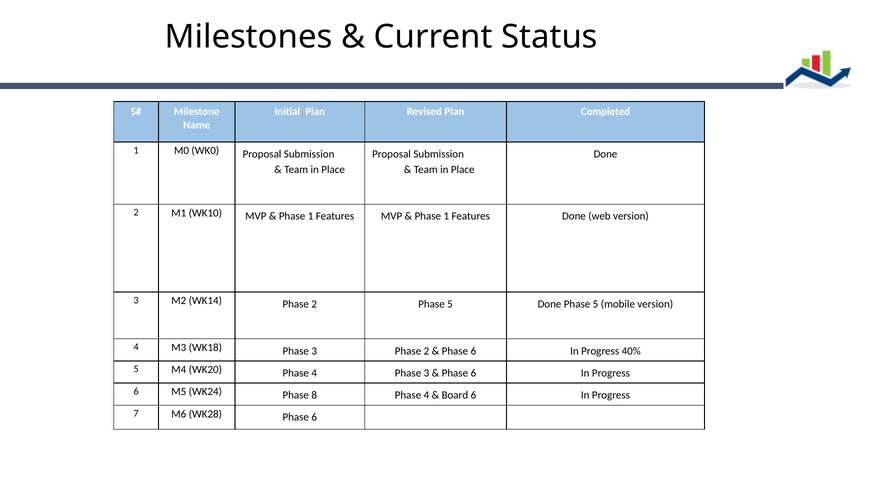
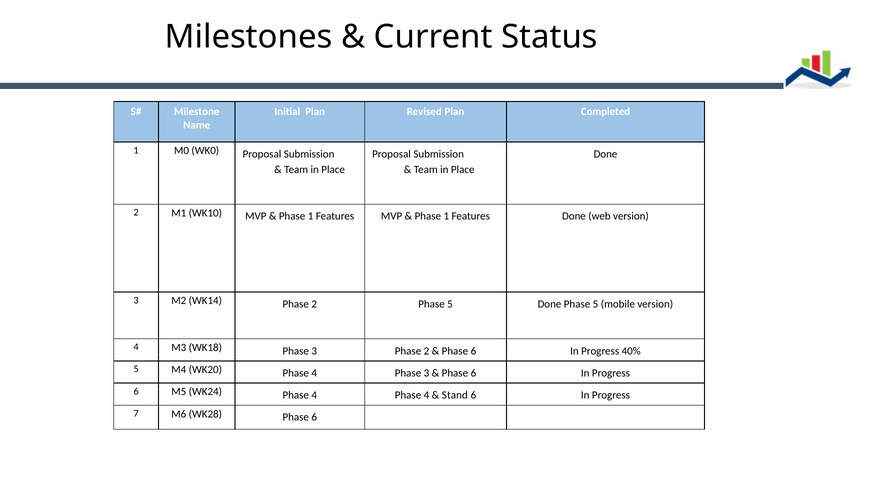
WK24 Phase 8: 8 -> 4 (314, 395)
Board: Board -> Stand (455, 395)
